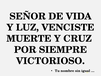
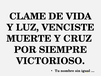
SEÑOR: SEÑOR -> CLAME (28, 16)
